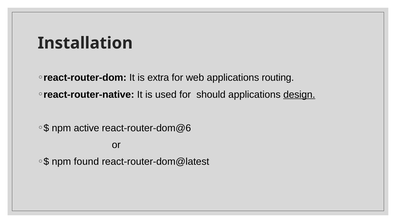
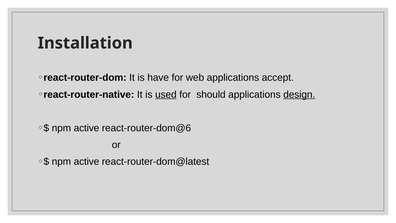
extra: extra -> have (158, 78)
routing: routing -> accept (278, 78)
used underline: none -> present (166, 94)
found: found -> active (86, 162)
